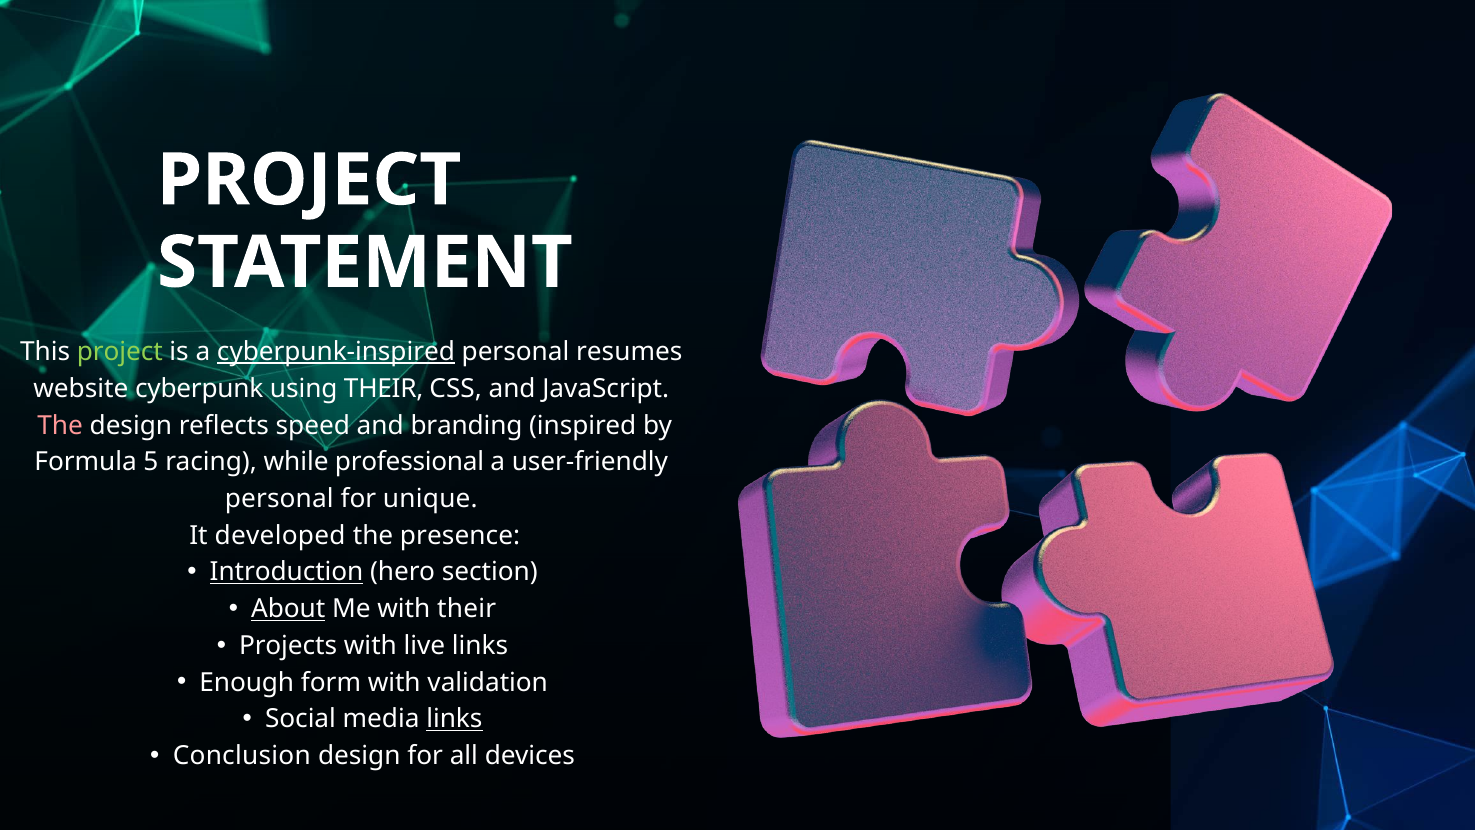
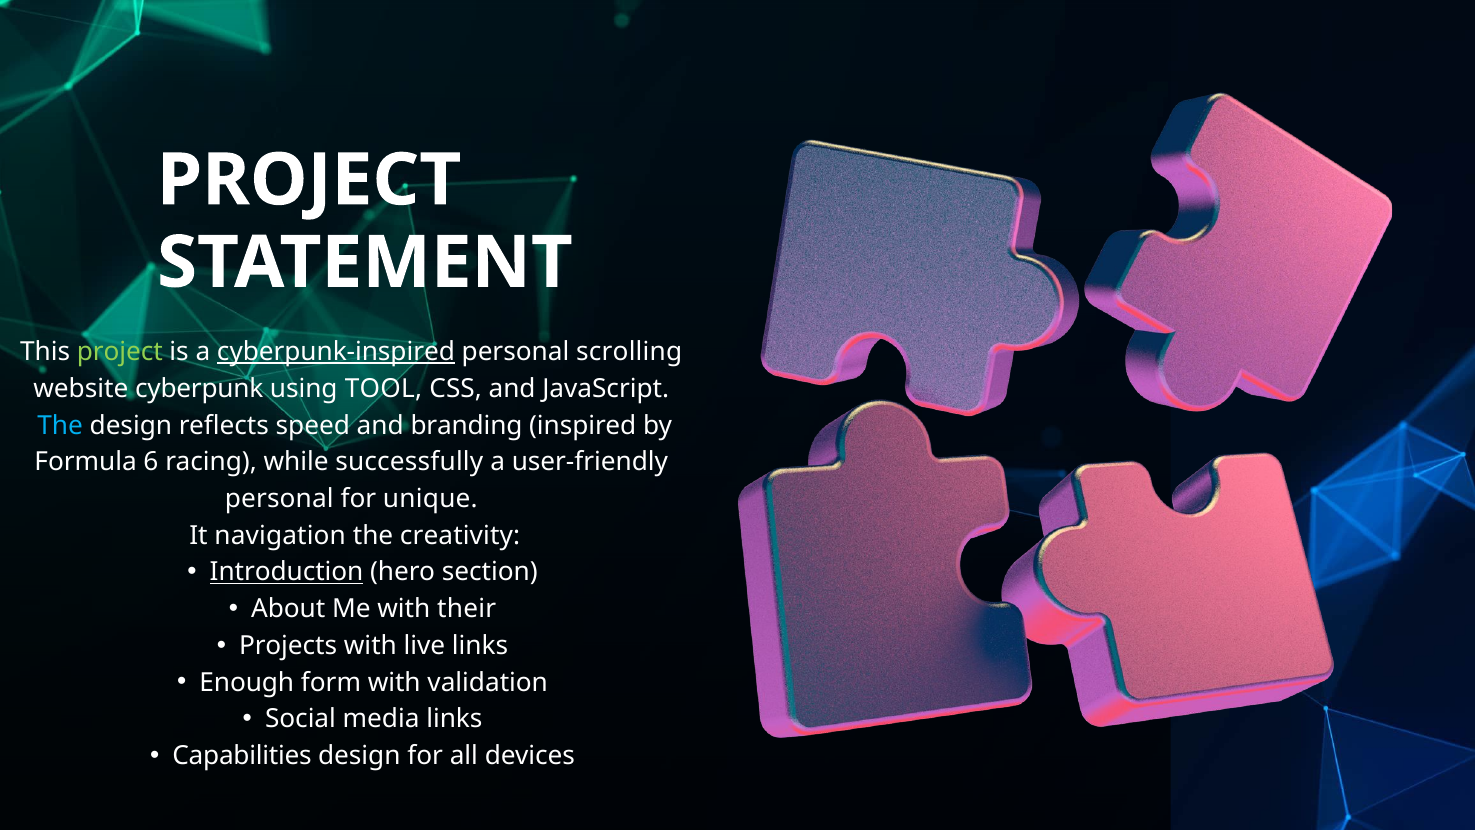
resumes: resumes -> scrolling (629, 352)
using THEIR: THEIR -> TOOL (383, 388)
The colour: pink -> light blue (60, 425)
5: 5 -> 6 (151, 462)
professional: professional -> successfully (409, 462)
developed: developed -> navigation (280, 535)
presence: presence -> creativity (460, 535)
About underline: present -> none (288, 609)
links underline: present -> none (454, 719)
Conclusion: Conclusion -> Capabilities (242, 756)
